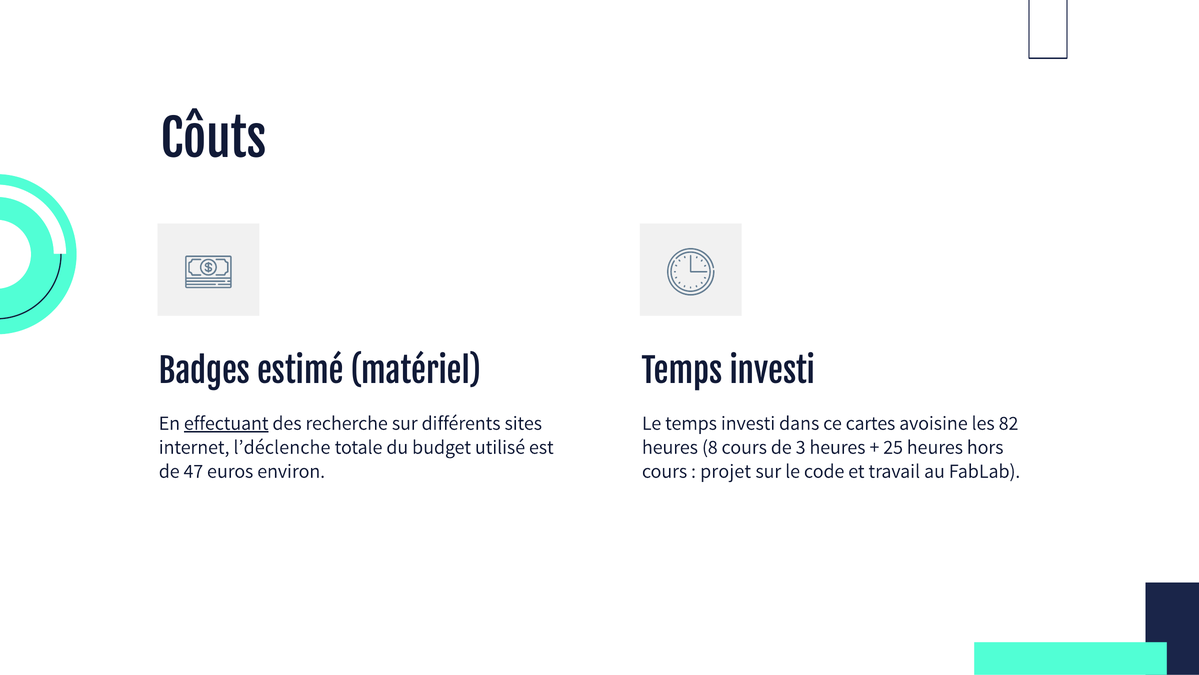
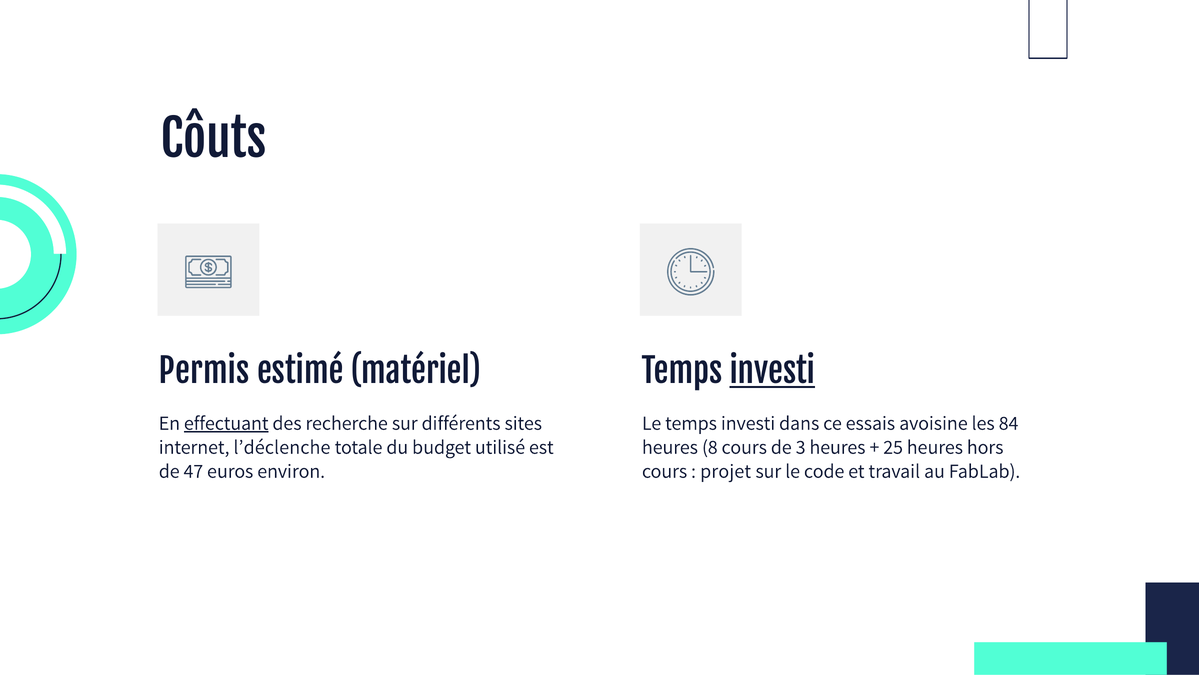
Badges: Badges -> Permis (204, 372)
investi underline: none -> present (772, 372)
cartes: cartes -> essais (870, 423)
82: 82 -> 84 (1009, 423)
